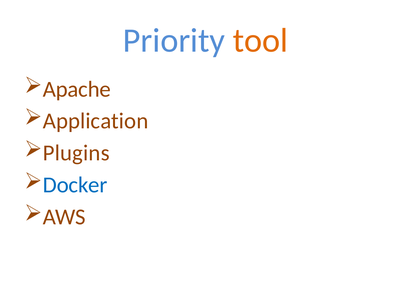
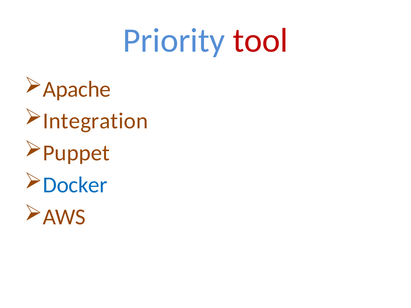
tool colour: orange -> red (260, 40)
Application: Application -> Integration (95, 121)
Plugins: Plugins -> Puppet (76, 153)
